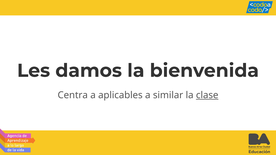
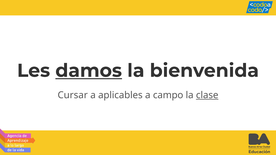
damos underline: none -> present (89, 71)
Centra: Centra -> Cursar (73, 95)
similar: similar -> campo (168, 95)
